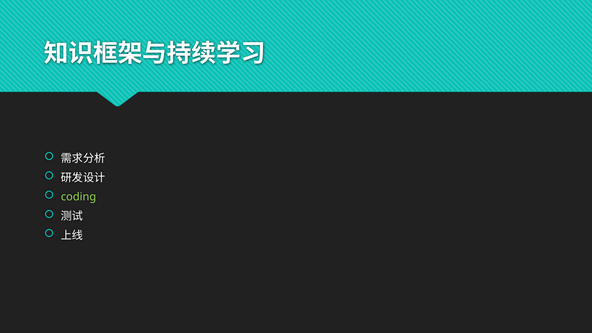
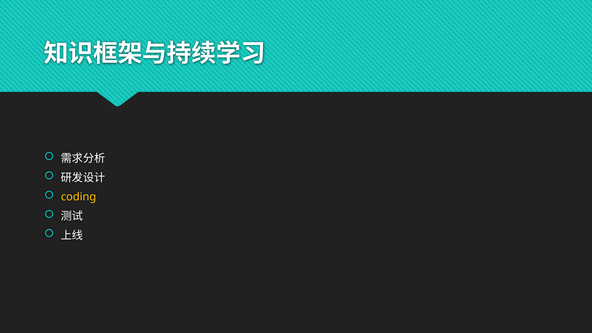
coding colour: light green -> yellow (79, 197)
